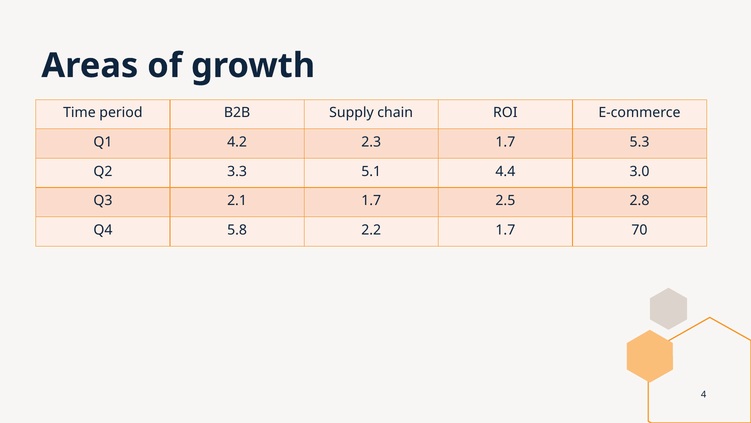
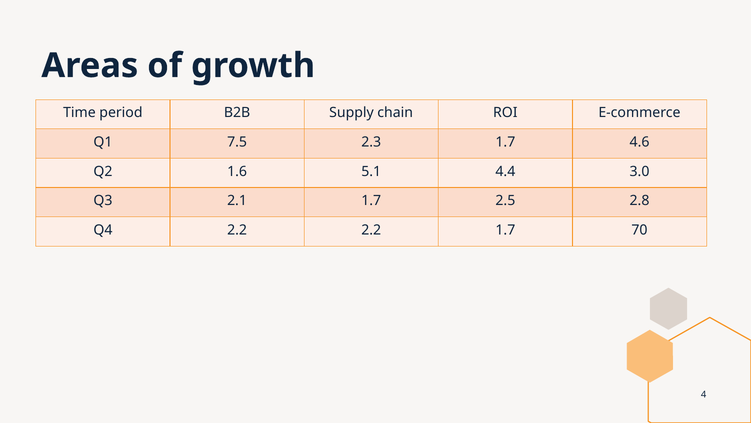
4.2: 4.2 -> 7.5 (237, 142)
5.3: 5.3 -> 4.6 (640, 142)
3.3: 3.3 -> 1.6 (237, 171)
Q4 5.8: 5.8 -> 2.2 (237, 230)
